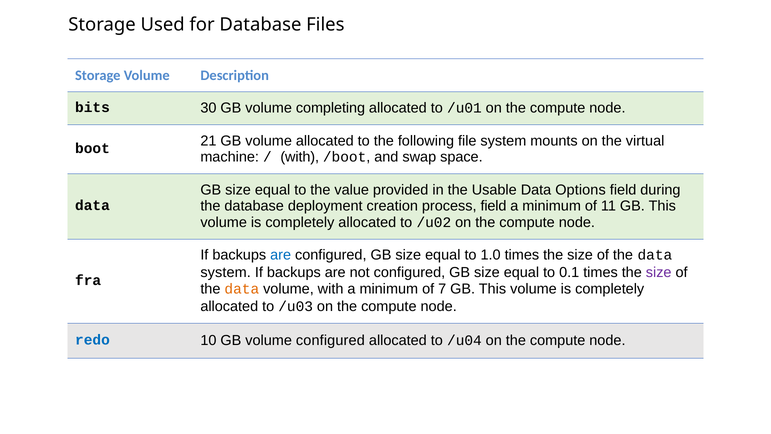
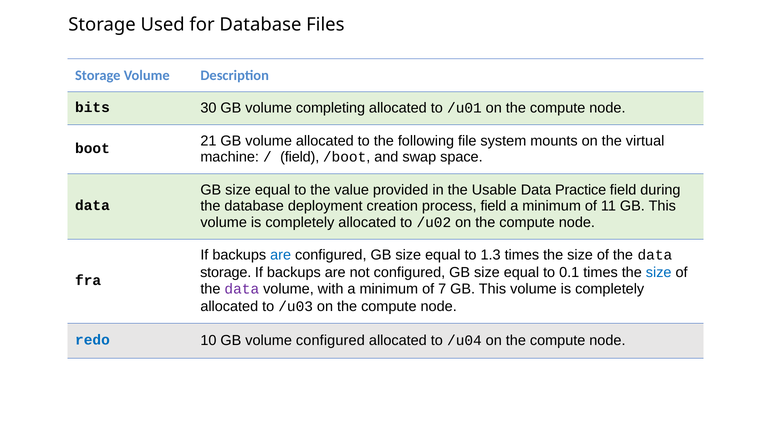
with: with -> field (300, 157)
Options: Options -> Practice (581, 190)
1.0: 1.0 -> 1.3 (491, 255)
system: system -> storage (226, 273)
size colour: purple -> blue (659, 273)
data colour: orange -> purple (242, 289)
